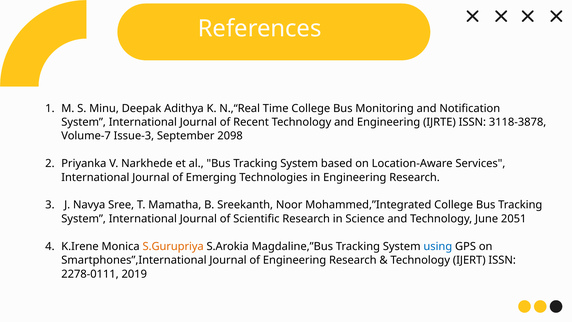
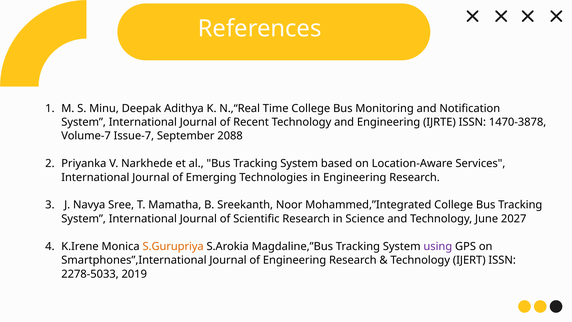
3118-3878: 3118-3878 -> 1470-3878 (518, 122)
Issue-3: Issue-3 -> Issue-7 (134, 136)
2098: 2098 -> 2088 (230, 136)
2051: 2051 -> 2027 (514, 219)
using colour: blue -> purple (438, 246)
2278-0111: 2278-0111 -> 2278-5033 (90, 274)
